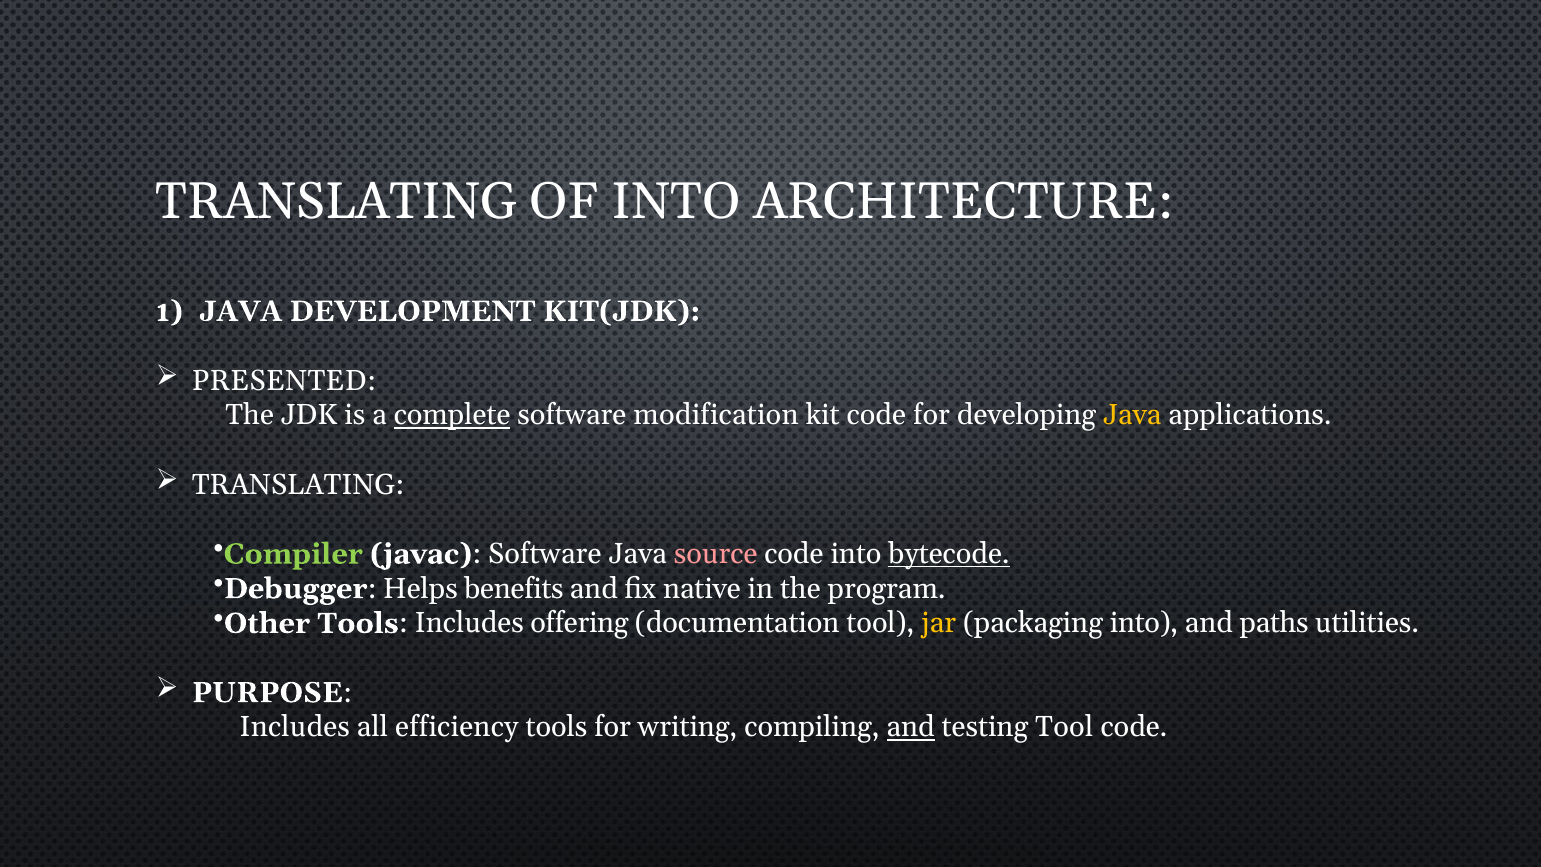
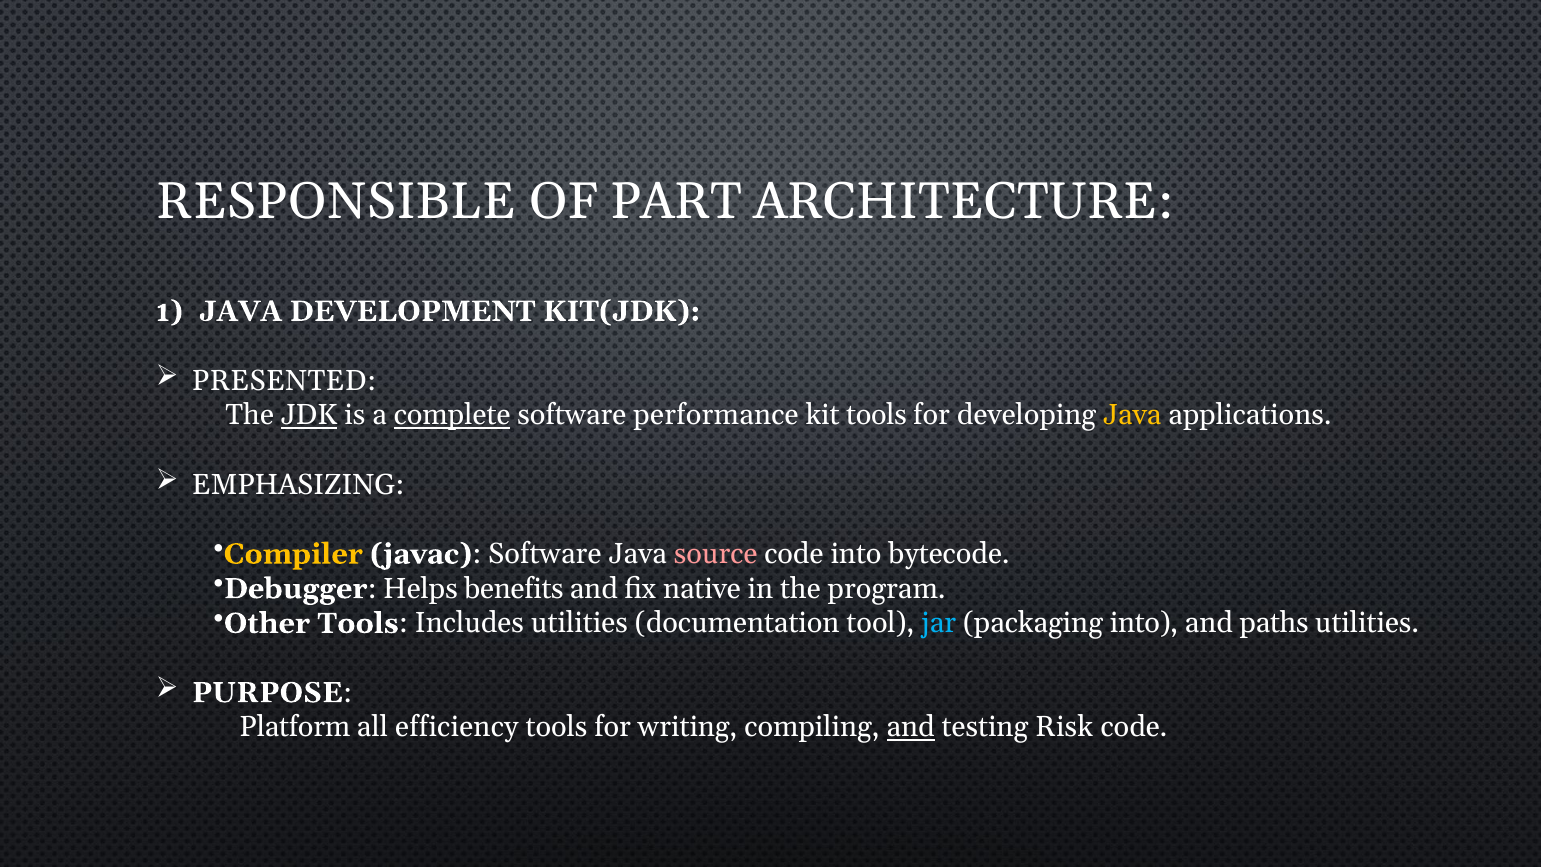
TRANSLATING: TRANSLATING -> RESPONSIBLE (336, 201)
OF INTO: INTO -> PART (676, 201)
JDK underline: none -> present (309, 415)
modification: modification -> performance (716, 415)
kit code: code -> tools (877, 415)
TRANSLATING: TRANSLATING -> EMPHASIZING (298, 485)
Compiler colour: light green -> yellow (293, 554)
bytecode underline: present -> none (949, 554)
Includes offering: offering -> utilities (579, 623)
jar colour: yellow -> light blue (939, 623)
Includes: Includes -> Platform (295, 727)
testing Tool: Tool -> Risk (1064, 727)
